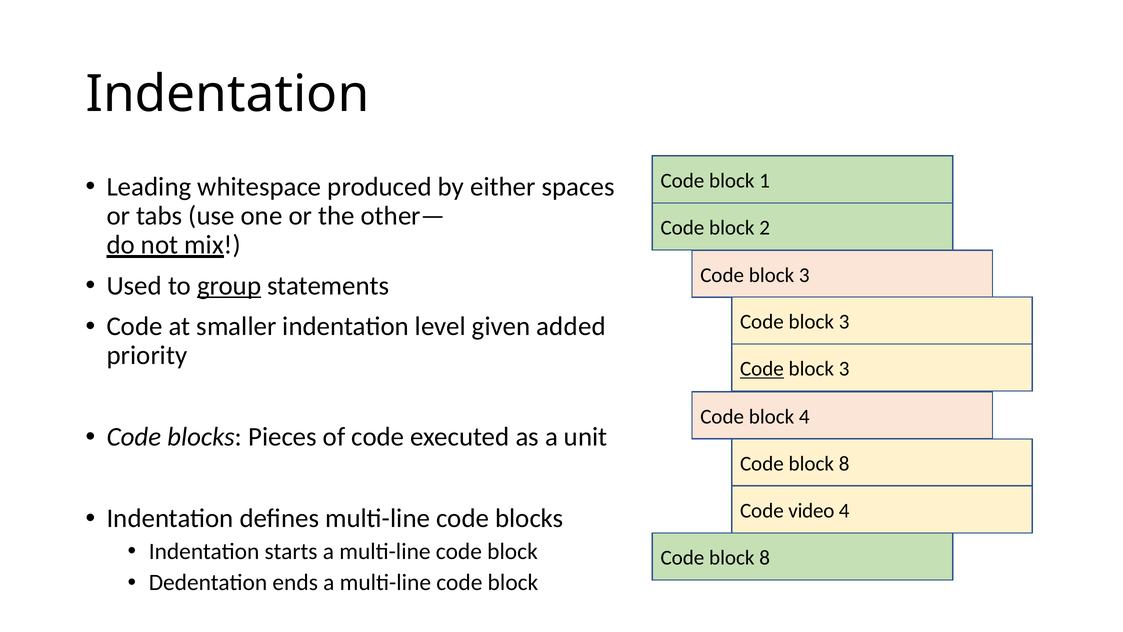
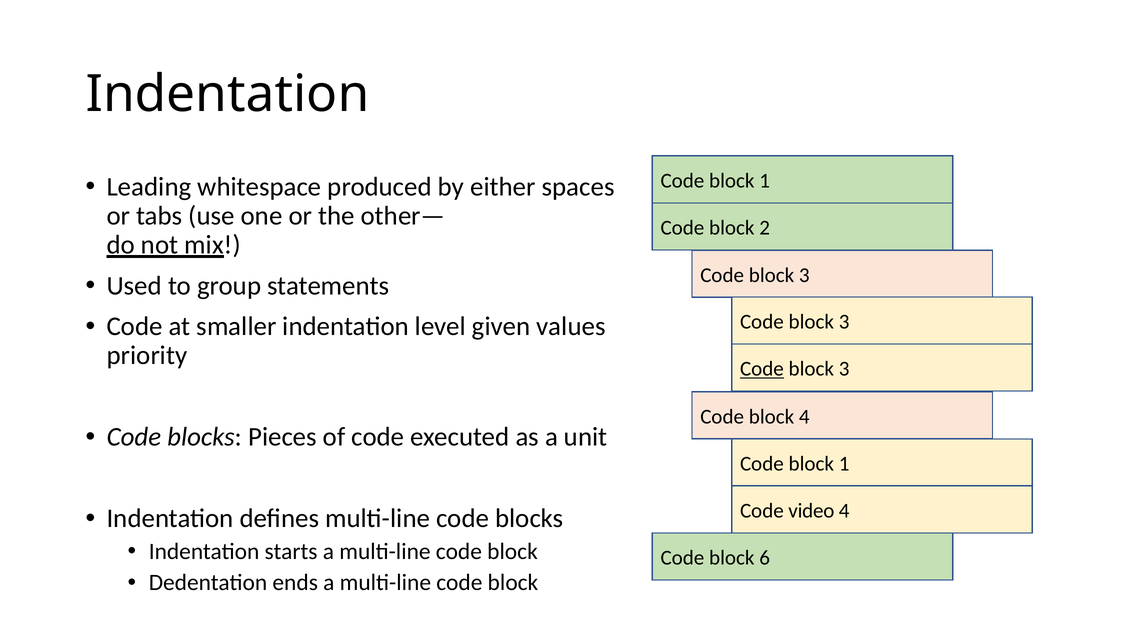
group underline: present -> none (229, 286)
added: added -> values (571, 326)
8: 8 -> 1 (844, 464)
8: 8 -> 6 (765, 558)
